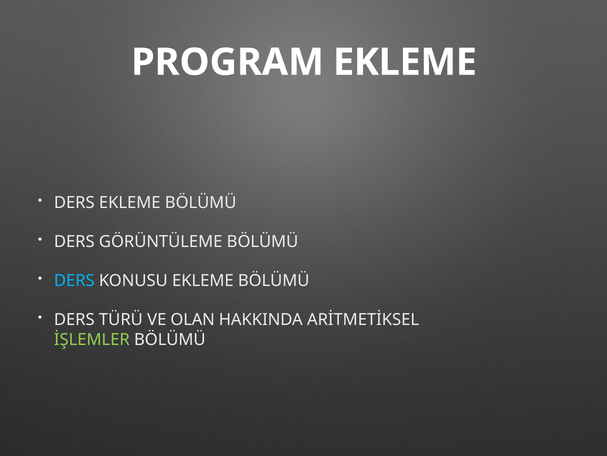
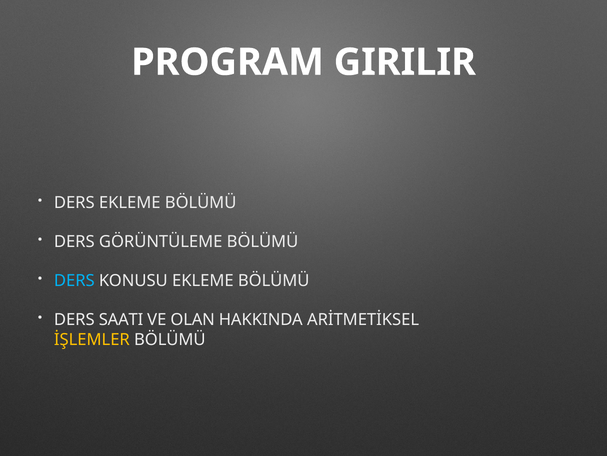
PROGRAM EKLEME: EKLEME -> GIRILIR (405, 62)
TÜRÜ: TÜRÜ -> SAATI (121, 319)
İŞLEMLER colour: light green -> yellow (92, 339)
